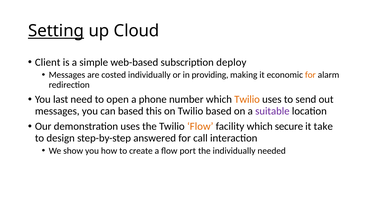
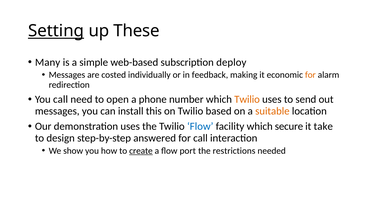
Cloud: Cloud -> These (137, 31)
Client: Client -> Many (48, 62)
providing: providing -> feedback (210, 75)
You last: last -> call (61, 99)
can based: based -> install (131, 111)
suitable colour: purple -> orange (272, 111)
Flow colour: orange -> blue (200, 126)
create underline: none -> present (141, 151)
the individually: individually -> restrictions (234, 151)
